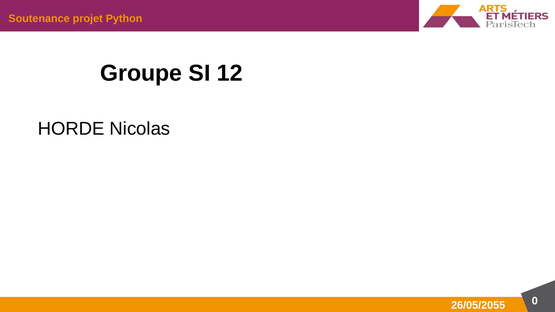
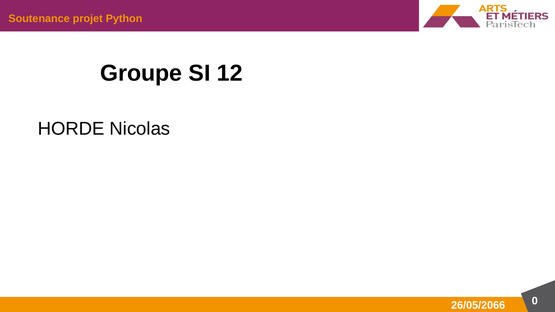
26/05/2055: 26/05/2055 -> 26/05/2066 (478, 306)
